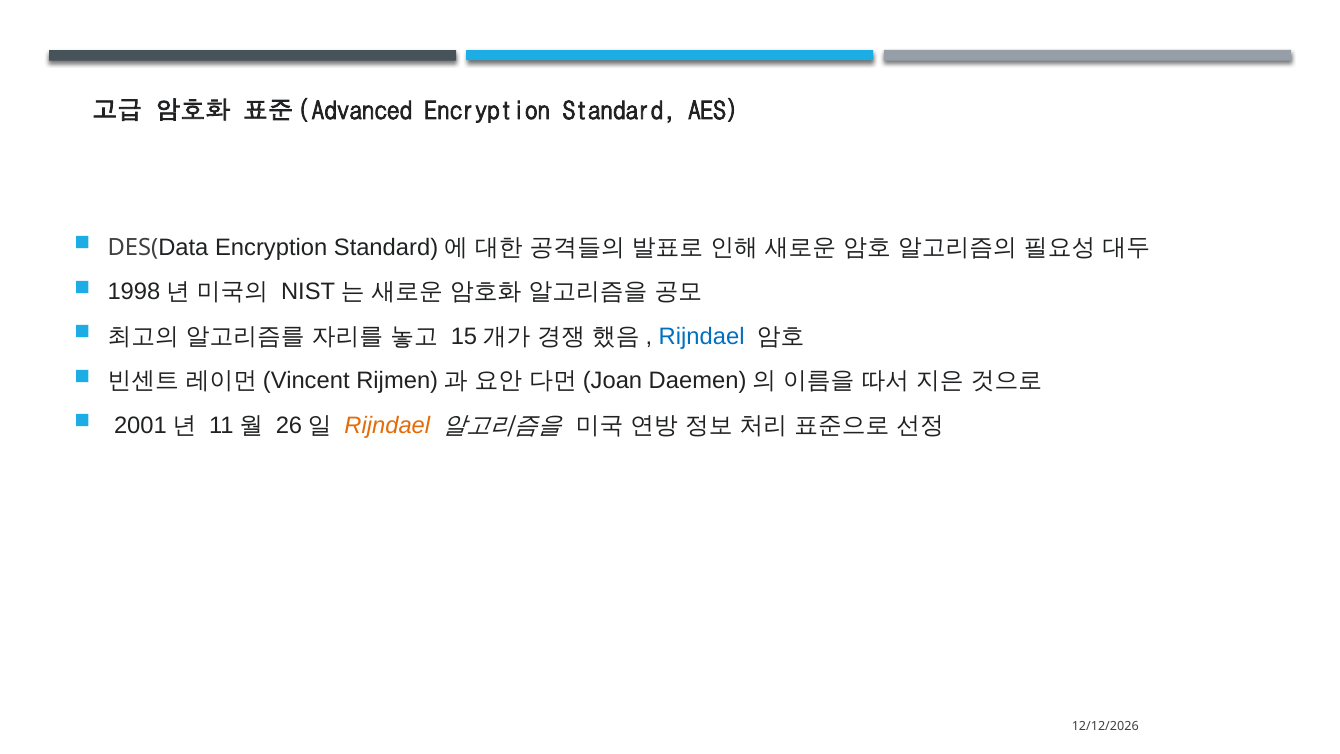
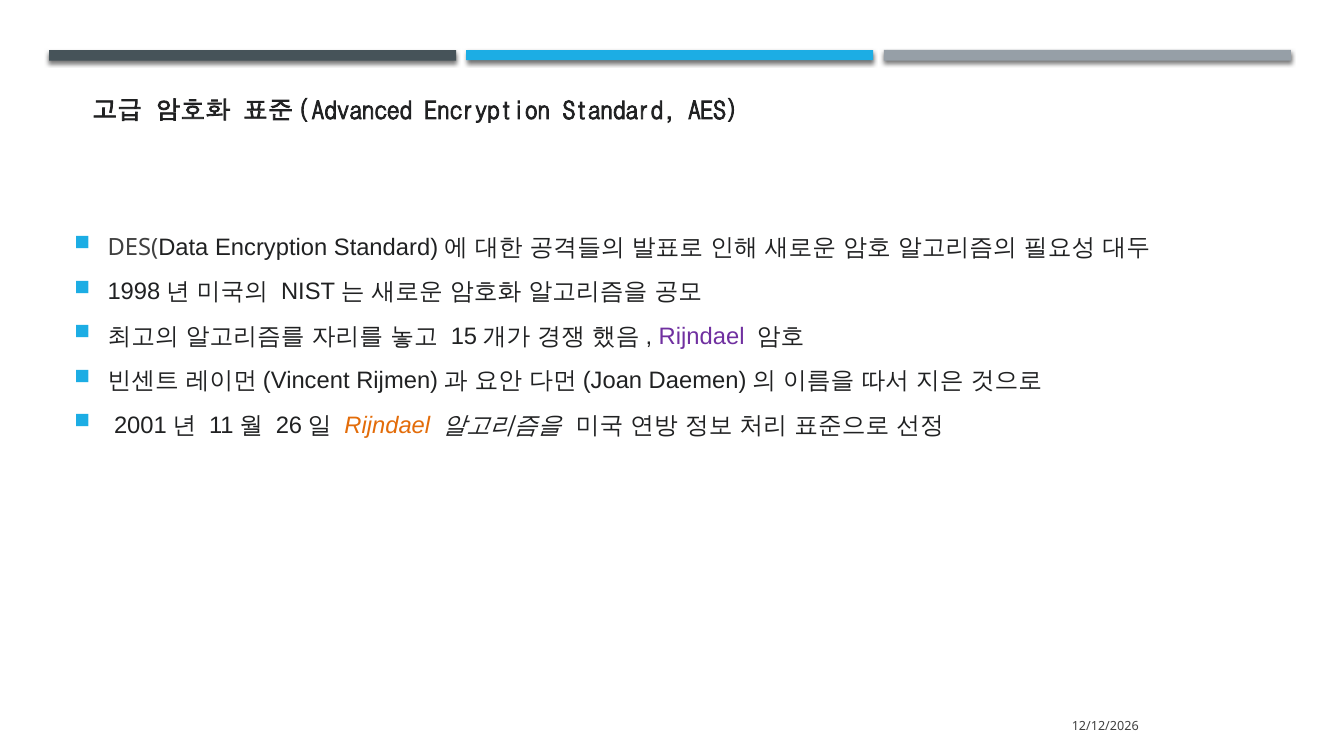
Rijndael colour: blue -> purple (702, 336)
